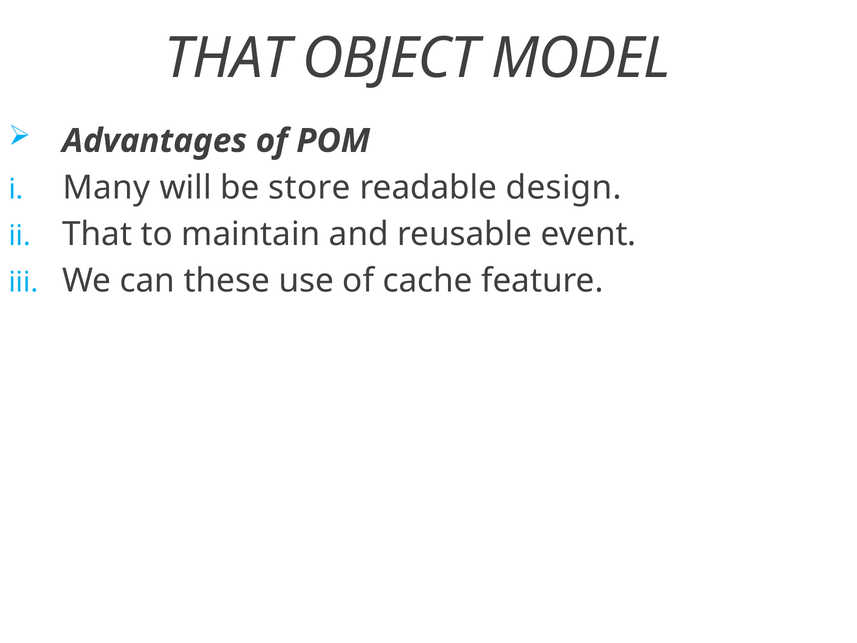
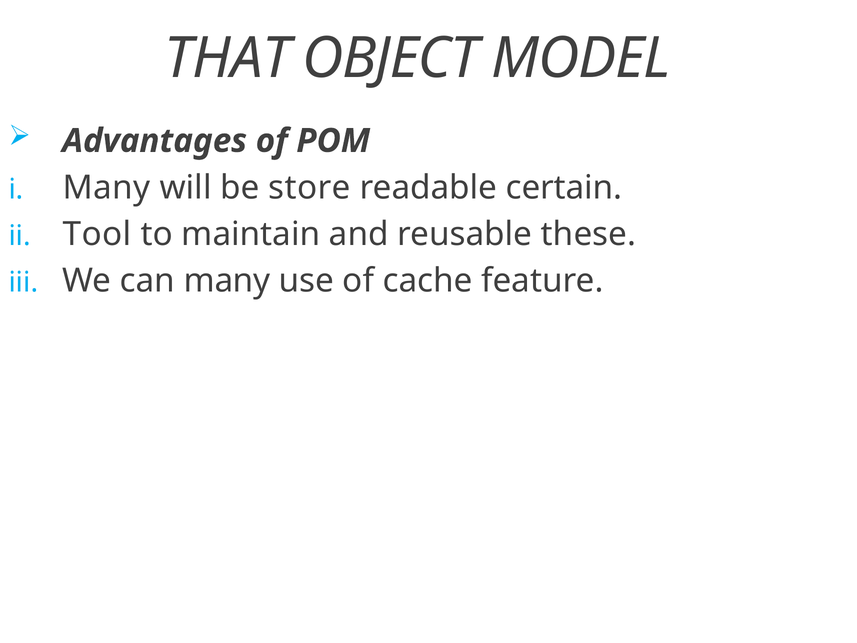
design: design -> certain (564, 187)
That: That -> Tool (97, 234)
event: event -> these (589, 234)
can these: these -> many (227, 281)
